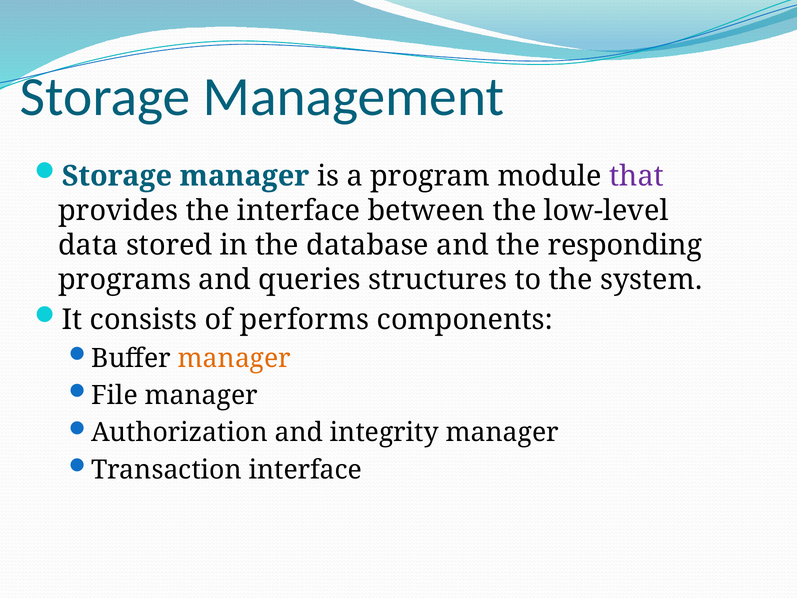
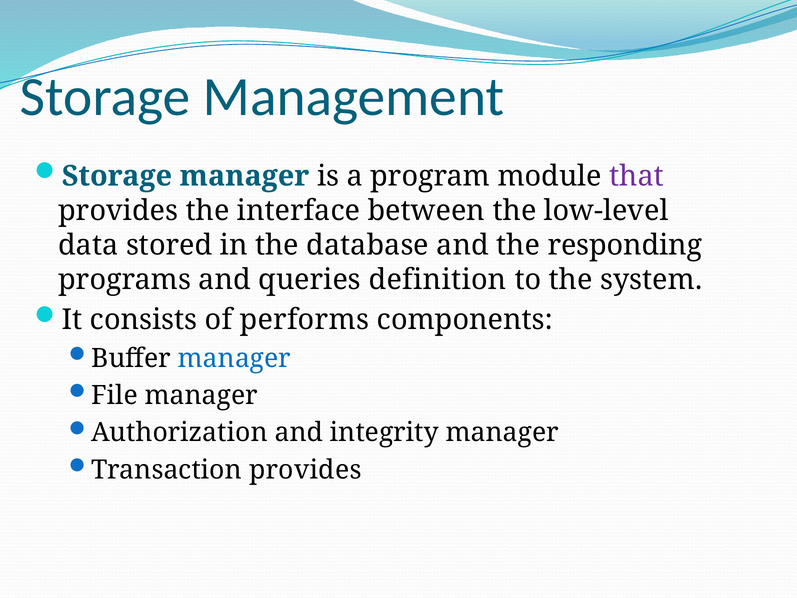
structures: structures -> definition (438, 279)
manager colour: orange -> blue (234, 358)
Transaction interface: interface -> provides (305, 470)
